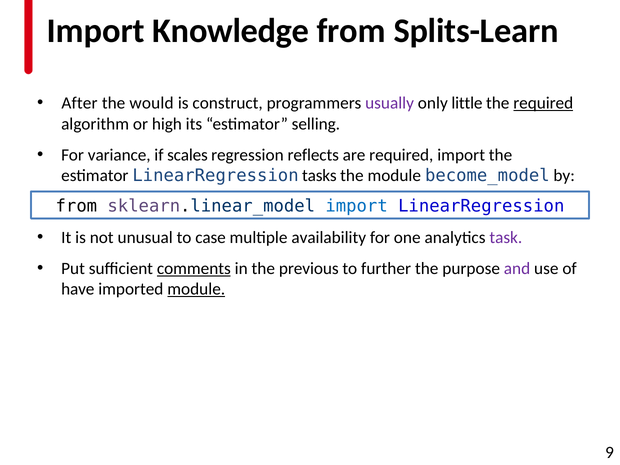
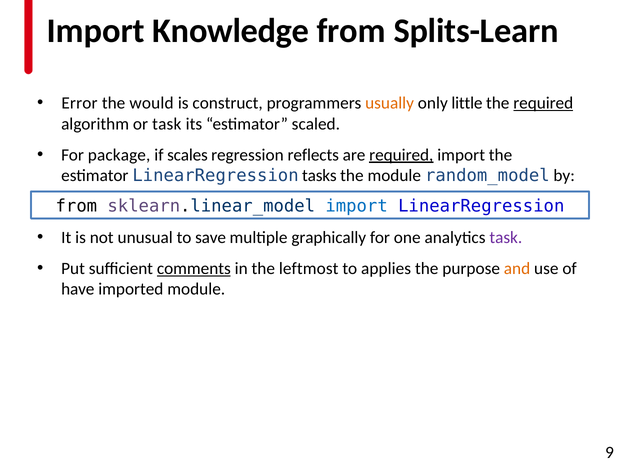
After: After -> Error (79, 103)
usually colour: purple -> orange (390, 103)
or high: high -> task (167, 124)
selling: selling -> scaled (316, 124)
variance: variance -> package (119, 155)
required underline: none -> present (401, 155)
become_model: become_model -> random_model (487, 176)
case: case -> save (211, 238)
availability: availability -> graphically (329, 238)
previous: previous -> leftmost (309, 269)
further: further -> applies (386, 269)
and colour: purple -> orange (517, 269)
module underline: present -> none (196, 289)
